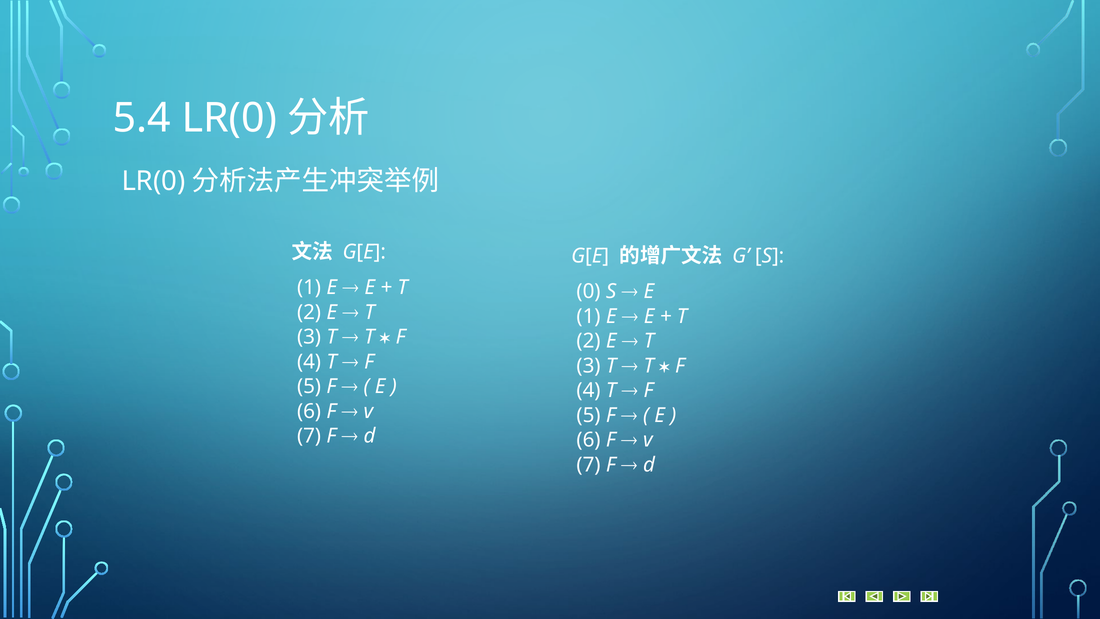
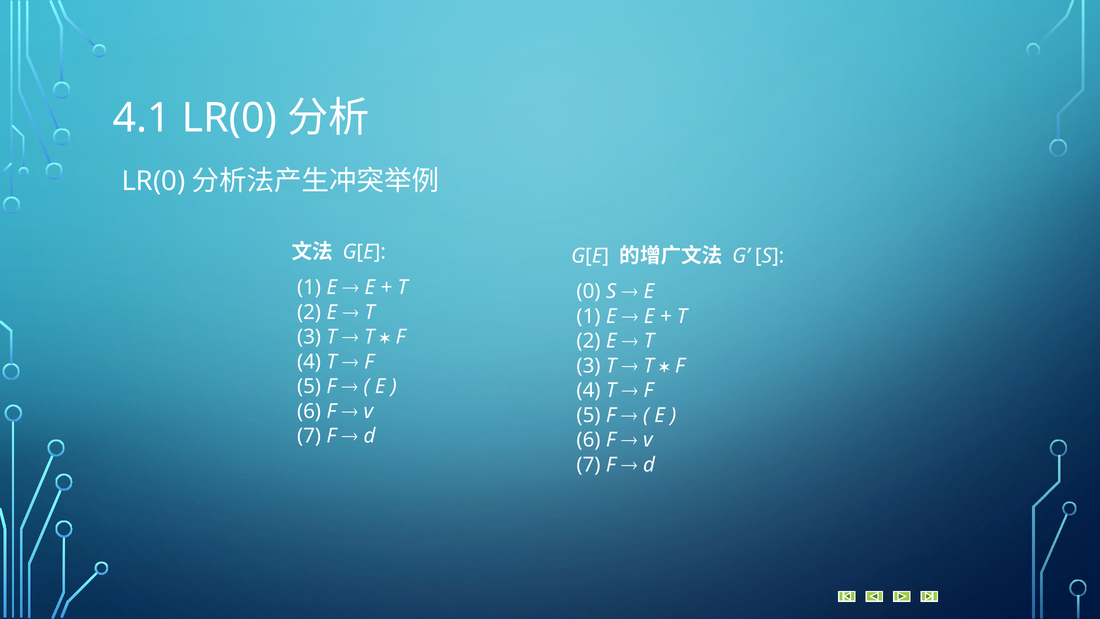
5.4: 5.4 -> 4.1 (142, 118)
